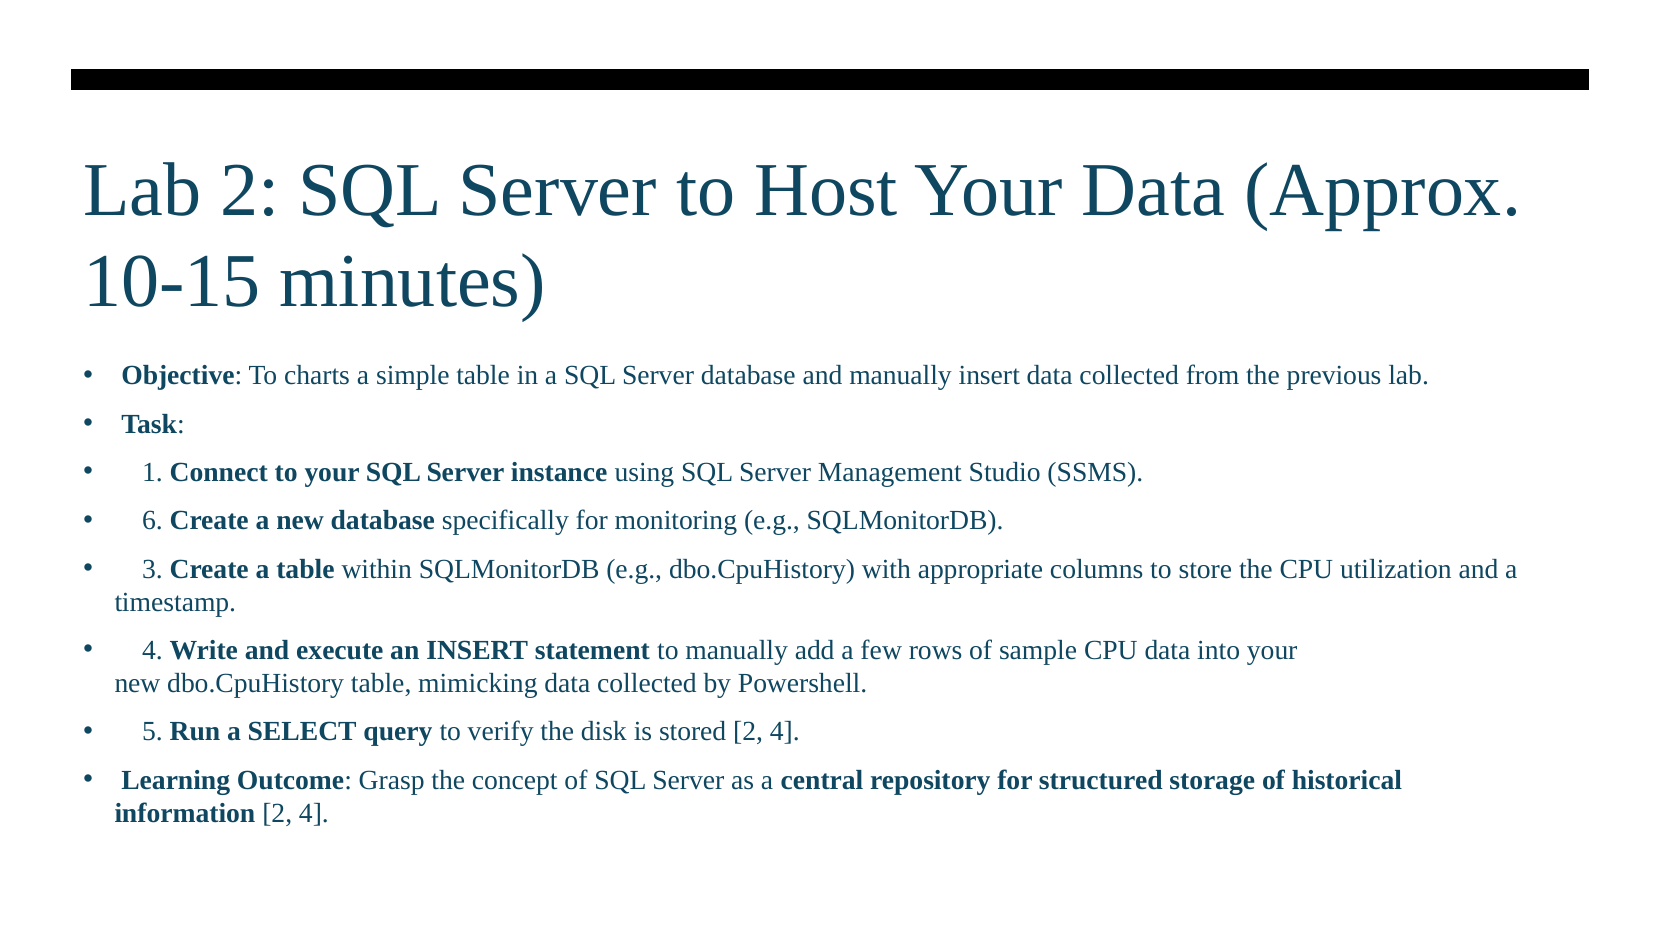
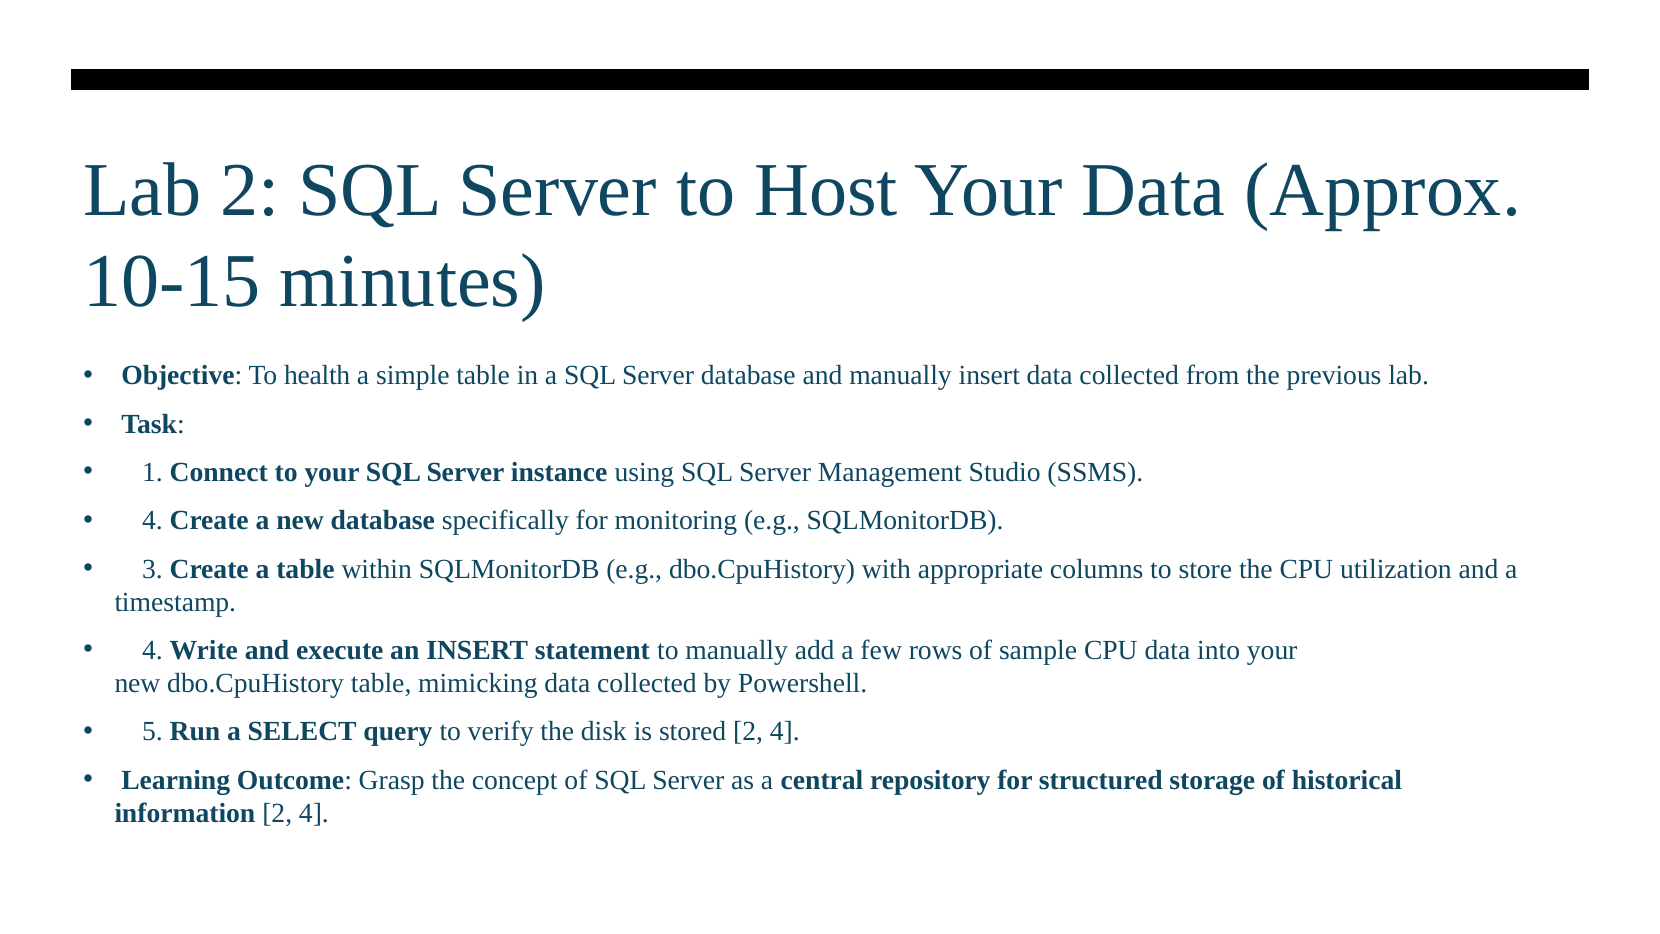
charts: charts -> health (317, 376)
6: 6 -> 4 (152, 521)
